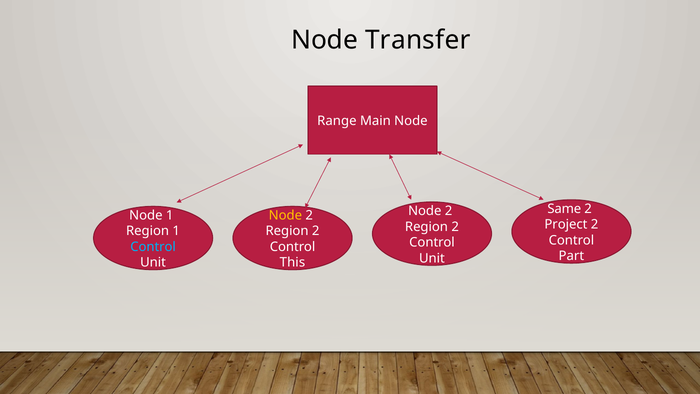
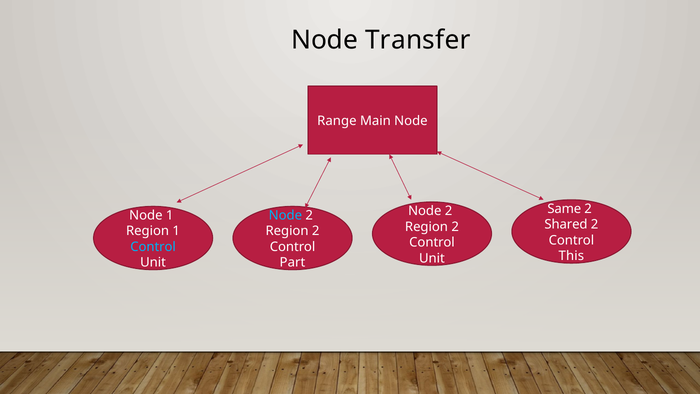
Node colour: yellow -> light blue (285, 215)
Project: Project -> Shared (566, 224)
Part: Part -> This (571, 256)
This: This -> Part (292, 262)
